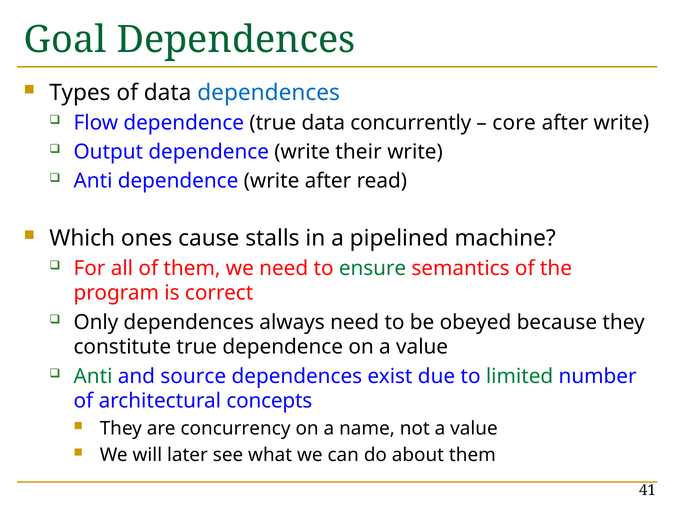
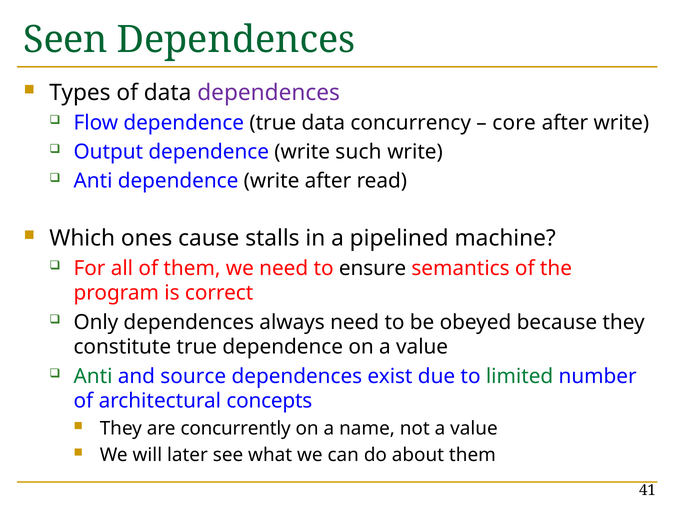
Goal: Goal -> Seen (66, 40)
dependences colour: blue -> purple (269, 93)
concurrently: concurrently -> concurrency (411, 123)
their: their -> such (358, 152)
ensure colour: green -> black (373, 268)
concurrency: concurrency -> concurrently (236, 429)
